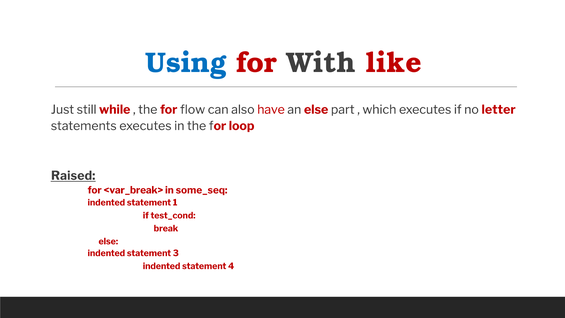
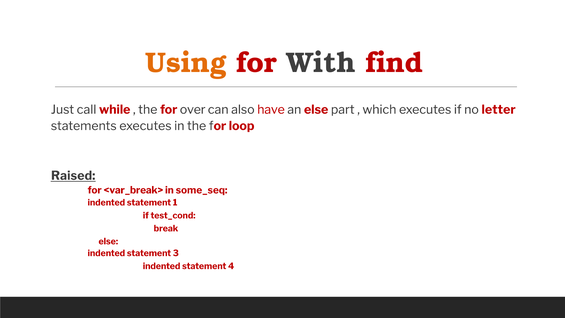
Using colour: blue -> orange (186, 63)
like: like -> find (394, 63)
still: still -> call (87, 110)
flow: flow -> over (193, 110)
